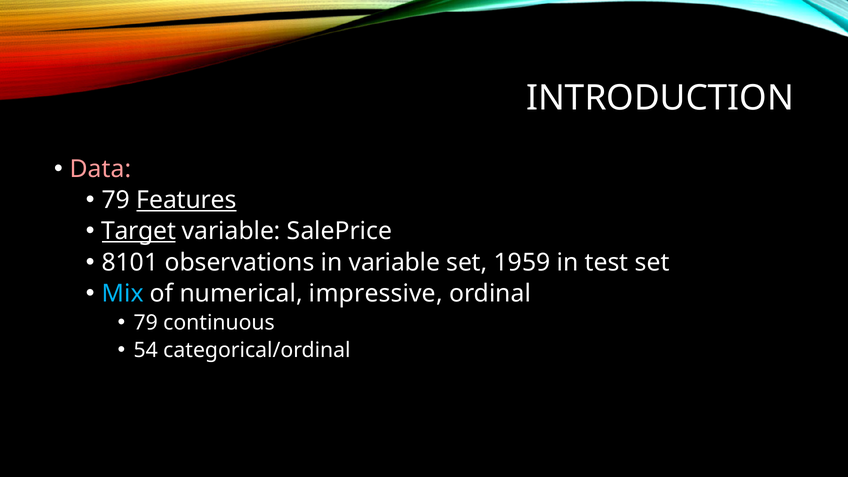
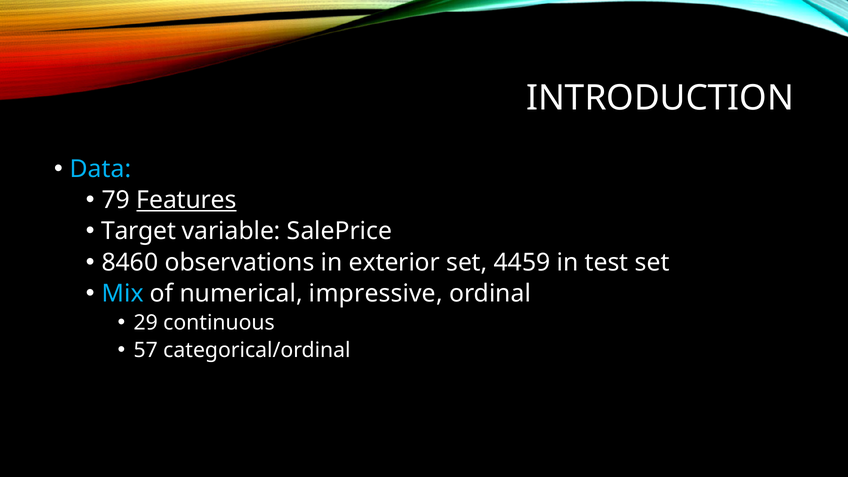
Data colour: pink -> light blue (101, 169)
Target underline: present -> none (139, 231)
8101: 8101 -> 8460 (130, 262)
in variable: variable -> exterior (394, 262)
1959: 1959 -> 4459 (522, 262)
79: 79 -> 29 (146, 323)
54: 54 -> 57 (146, 350)
